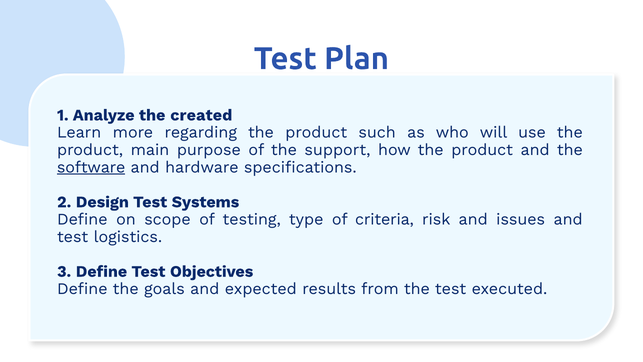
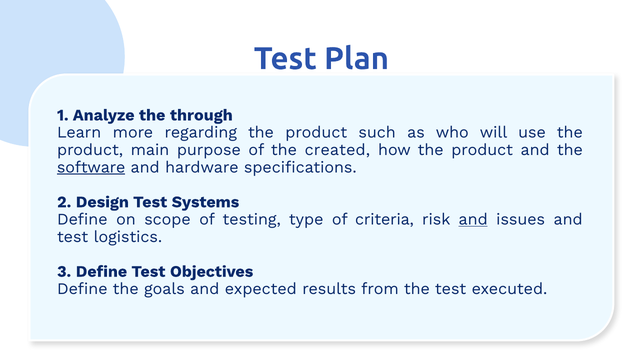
created: created -> through (201, 115)
support: support -> created (337, 150)
and underline: none -> present (473, 219)
